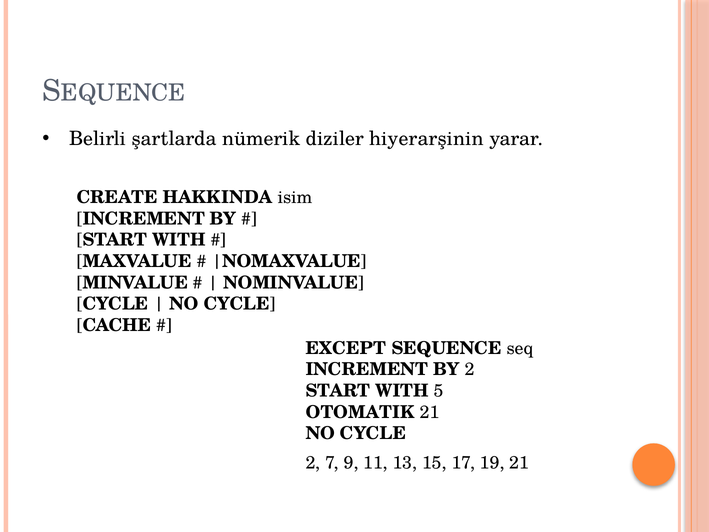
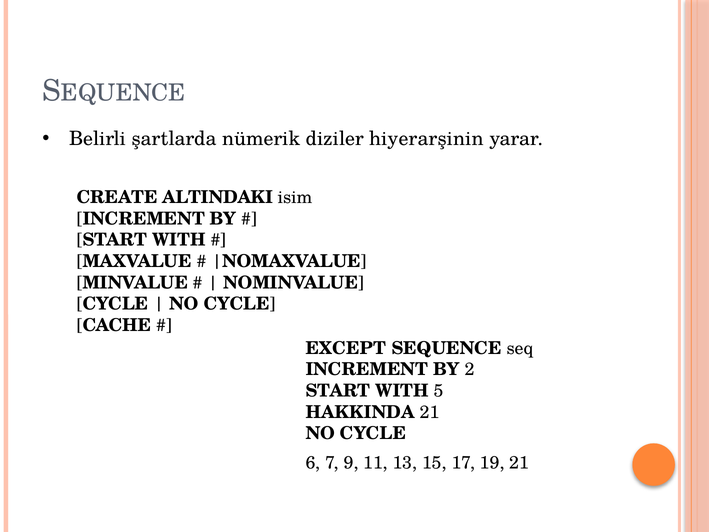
HAKKINDA: HAKKINDA -> ALTINDAKI (218, 197)
OTOMATIK: OTOMATIK -> HAKKINDA (360, 412)
2: 2 -> 6 (313, 463)
